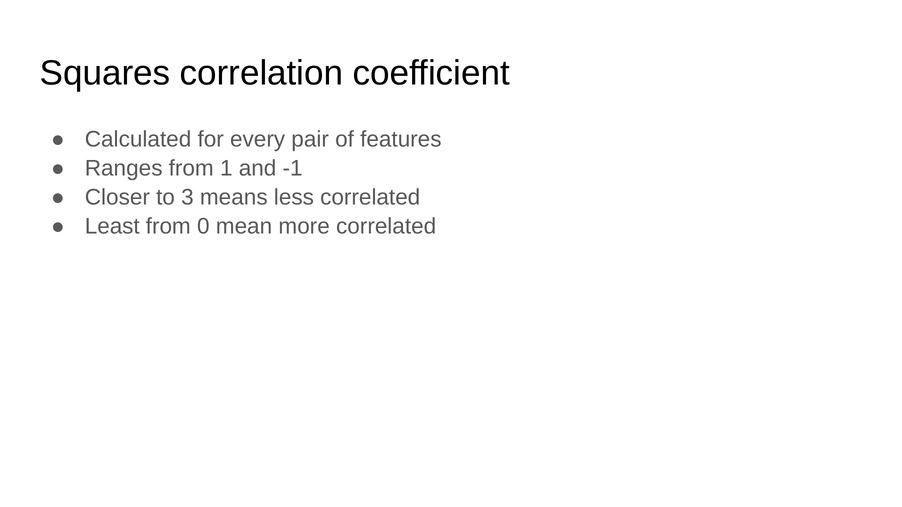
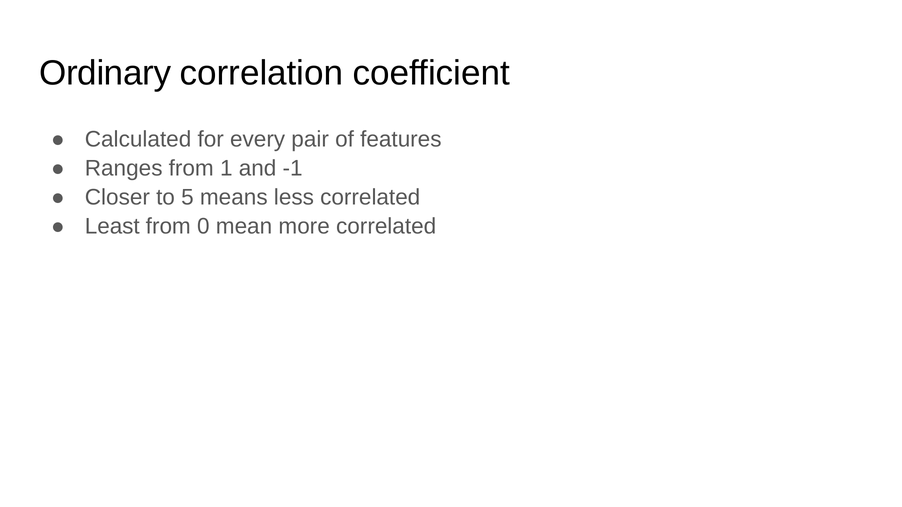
Squares: Squares -> Ordinary (105, 73)
3: 3 -> 5 (187, 197)
